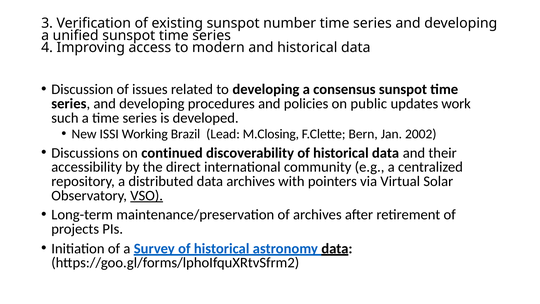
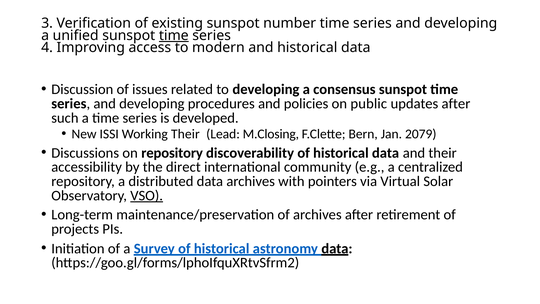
time underline: none -> present (174, 35)
updates work: work -> after (456, 104)
Working Brazil: Brazil -> Their (185, 134)
2002: 2002 -> 2079 (421, 134)
on continued: continued -> repository (172, 153)
